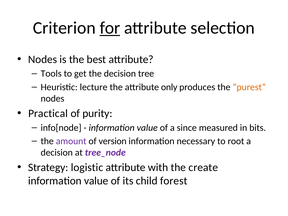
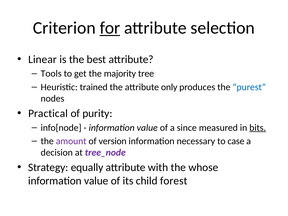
Nodes: Nodes -> Linear (43, 59)
the decision: decision -> majority (120, 74)
lecture: lecture -> trained (94, 87)
purest colour: orange -> blue (249, 87)
bits underline: none -> present (258, 128)
root: root -> case (236, 141)
logistic: logistic -> equally (87, 167)
create: create -> whose (203, 167)
